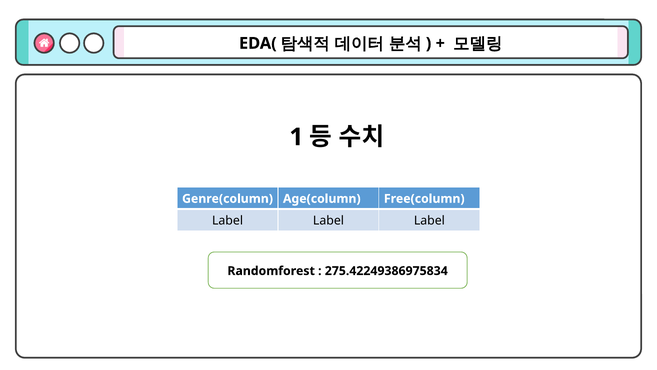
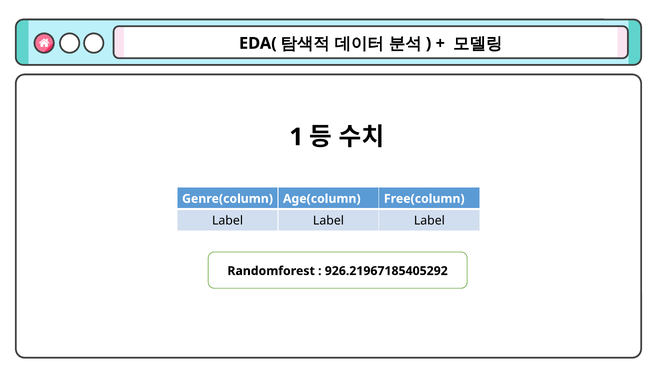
275.42249386975834: 275.42249386975834 -> 926.21967185405292 (386, 271)
